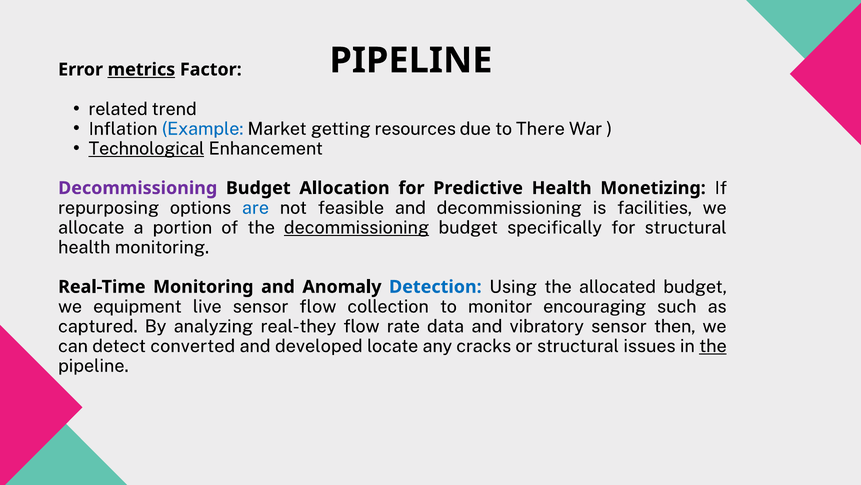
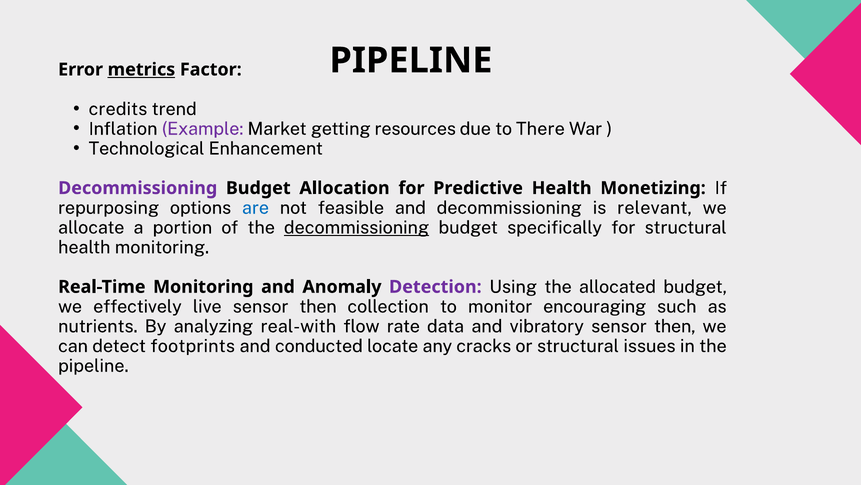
related: related -> credits (118, 109)
Example colour: blue -> purple (203, 129)
Technological underline: present -> none (147, 148)
facilities: facilities -> relevant (655, 208)
Detection colour: blue -> purple (435, 286)
equipment: equipment -> effectively (137, 306)
live sensor flow: flow -> then (318, 306)
captured: captured -> nutrients (98, 326)
real-they: real-they -> real-with (298, 326)
converted: converted -> footprints (193, 346)
developed: developed -> conducted (319, 346)
the underline: present -> none (713, 346)
